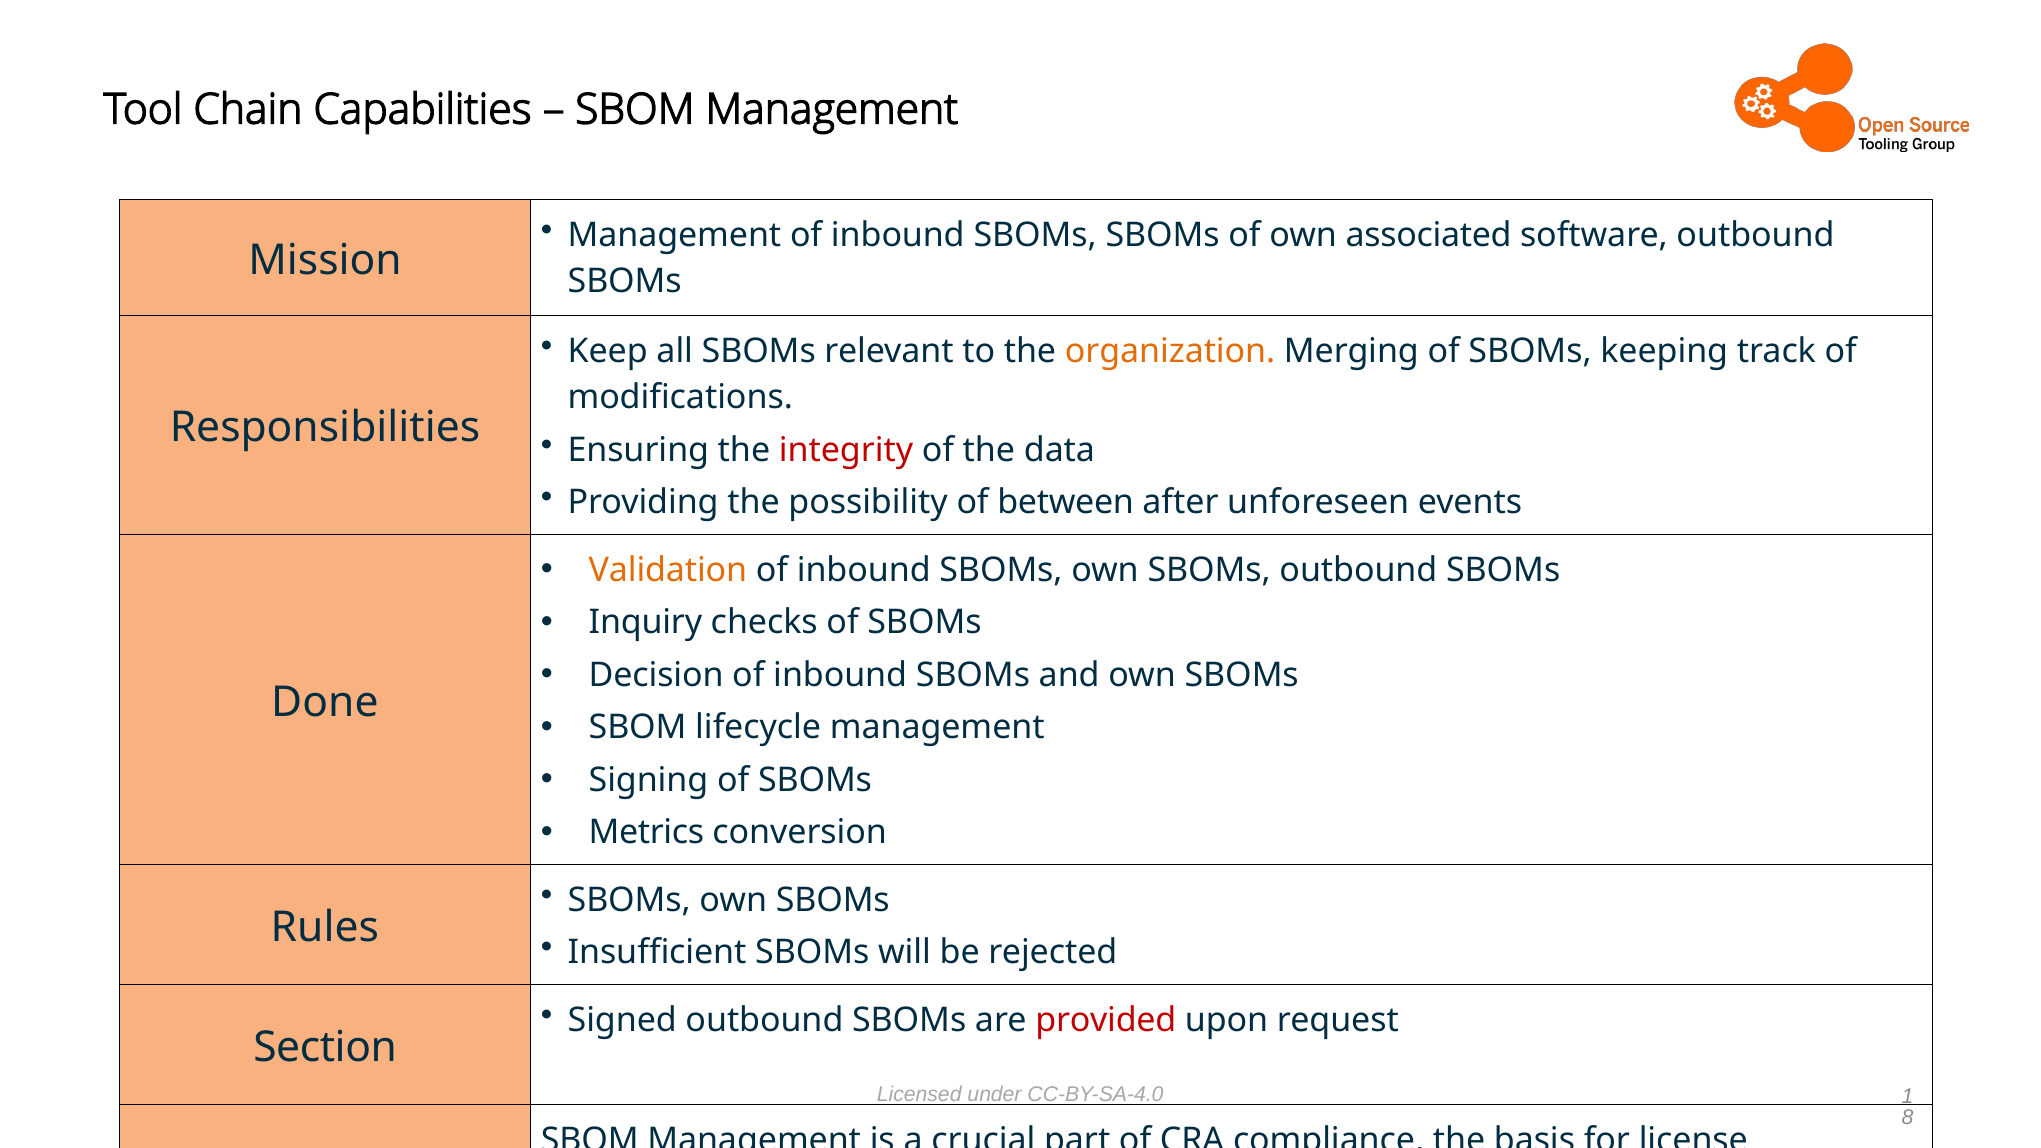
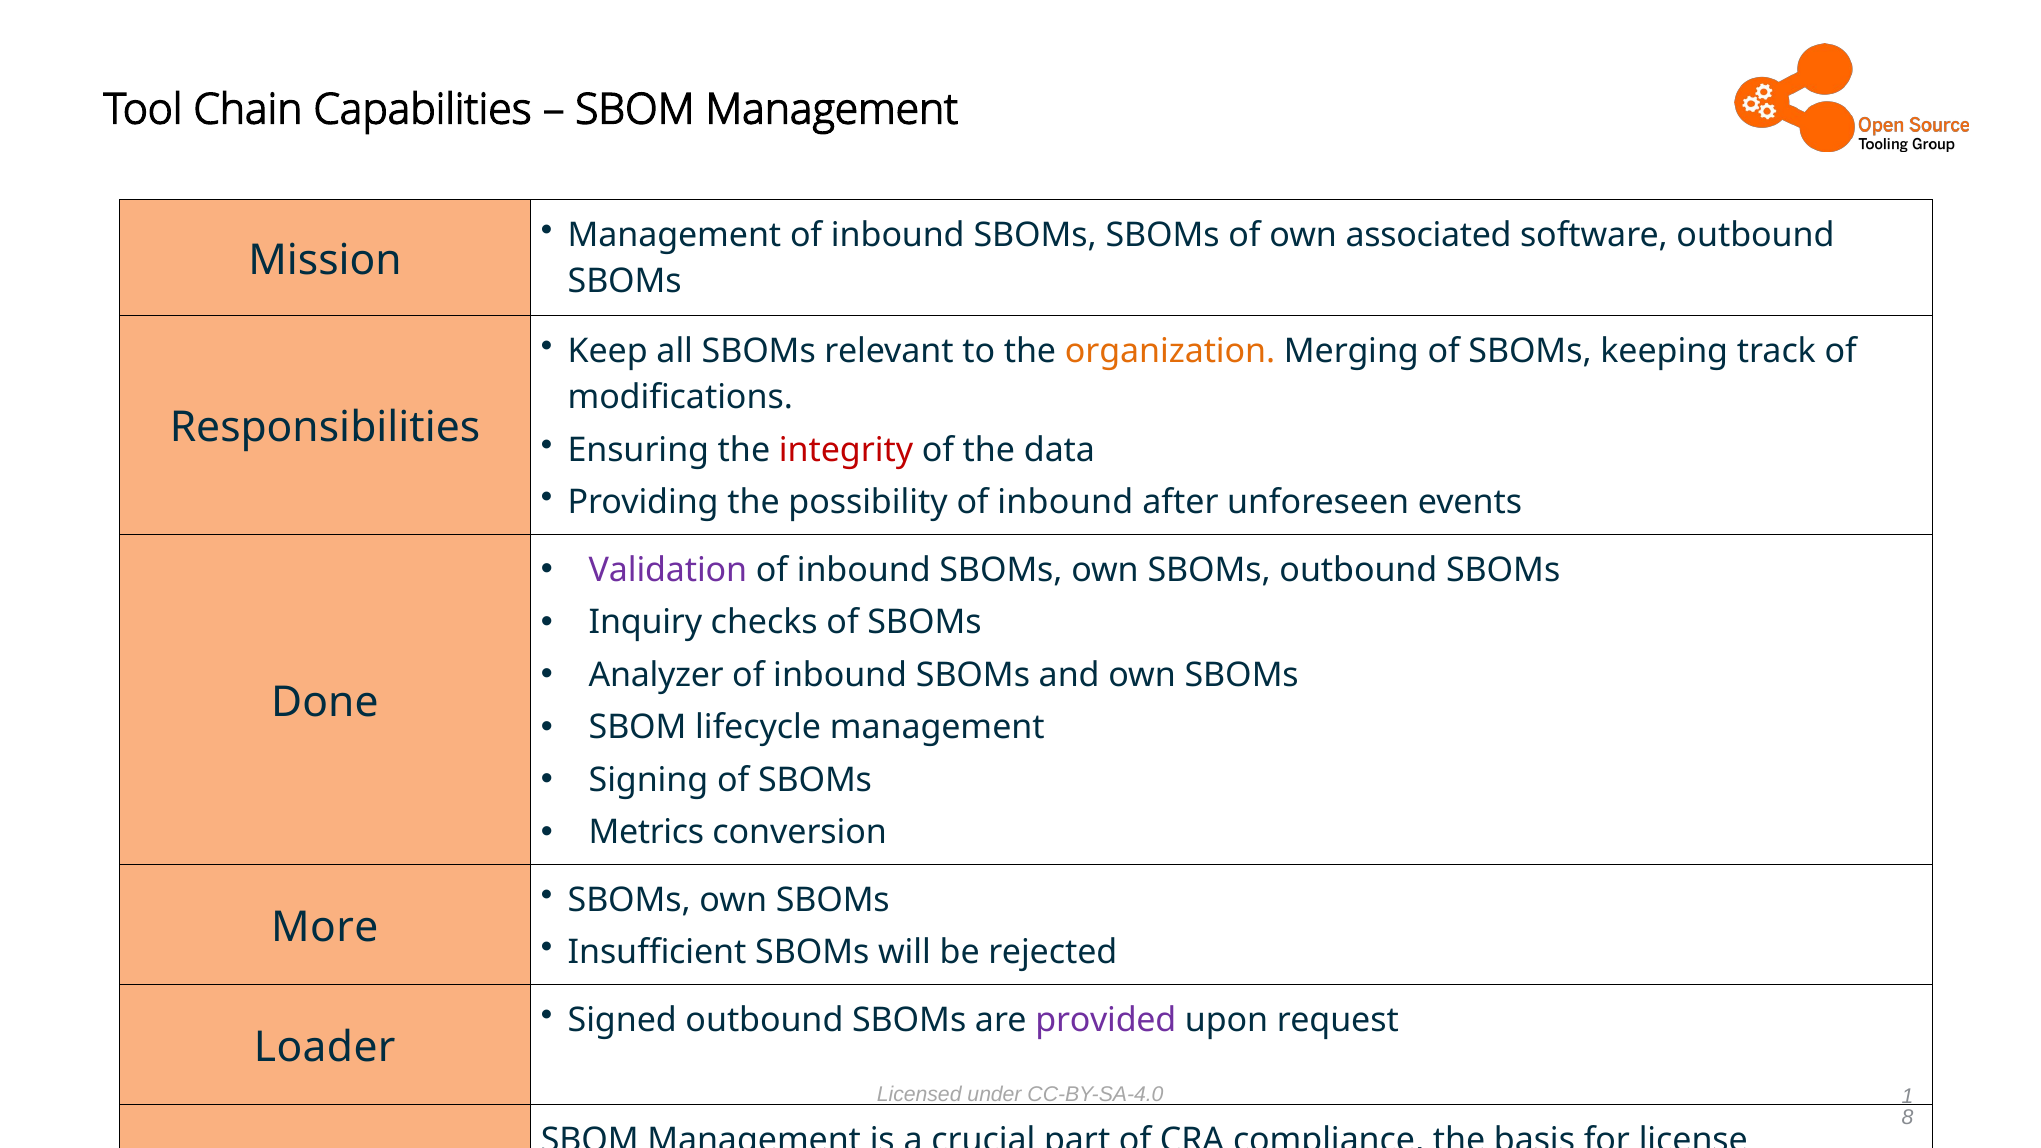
possibility of between: between -> inbound (1065, 503)
Validation colour: orange -> purple (668, 570)
Decision: Decision -> Analyzer (656, 675)
Rules: Rules -> More (325, 927)
provided colour: red -> purple (1106, 1020)
Section: Section -> Loader (325, 1047)
